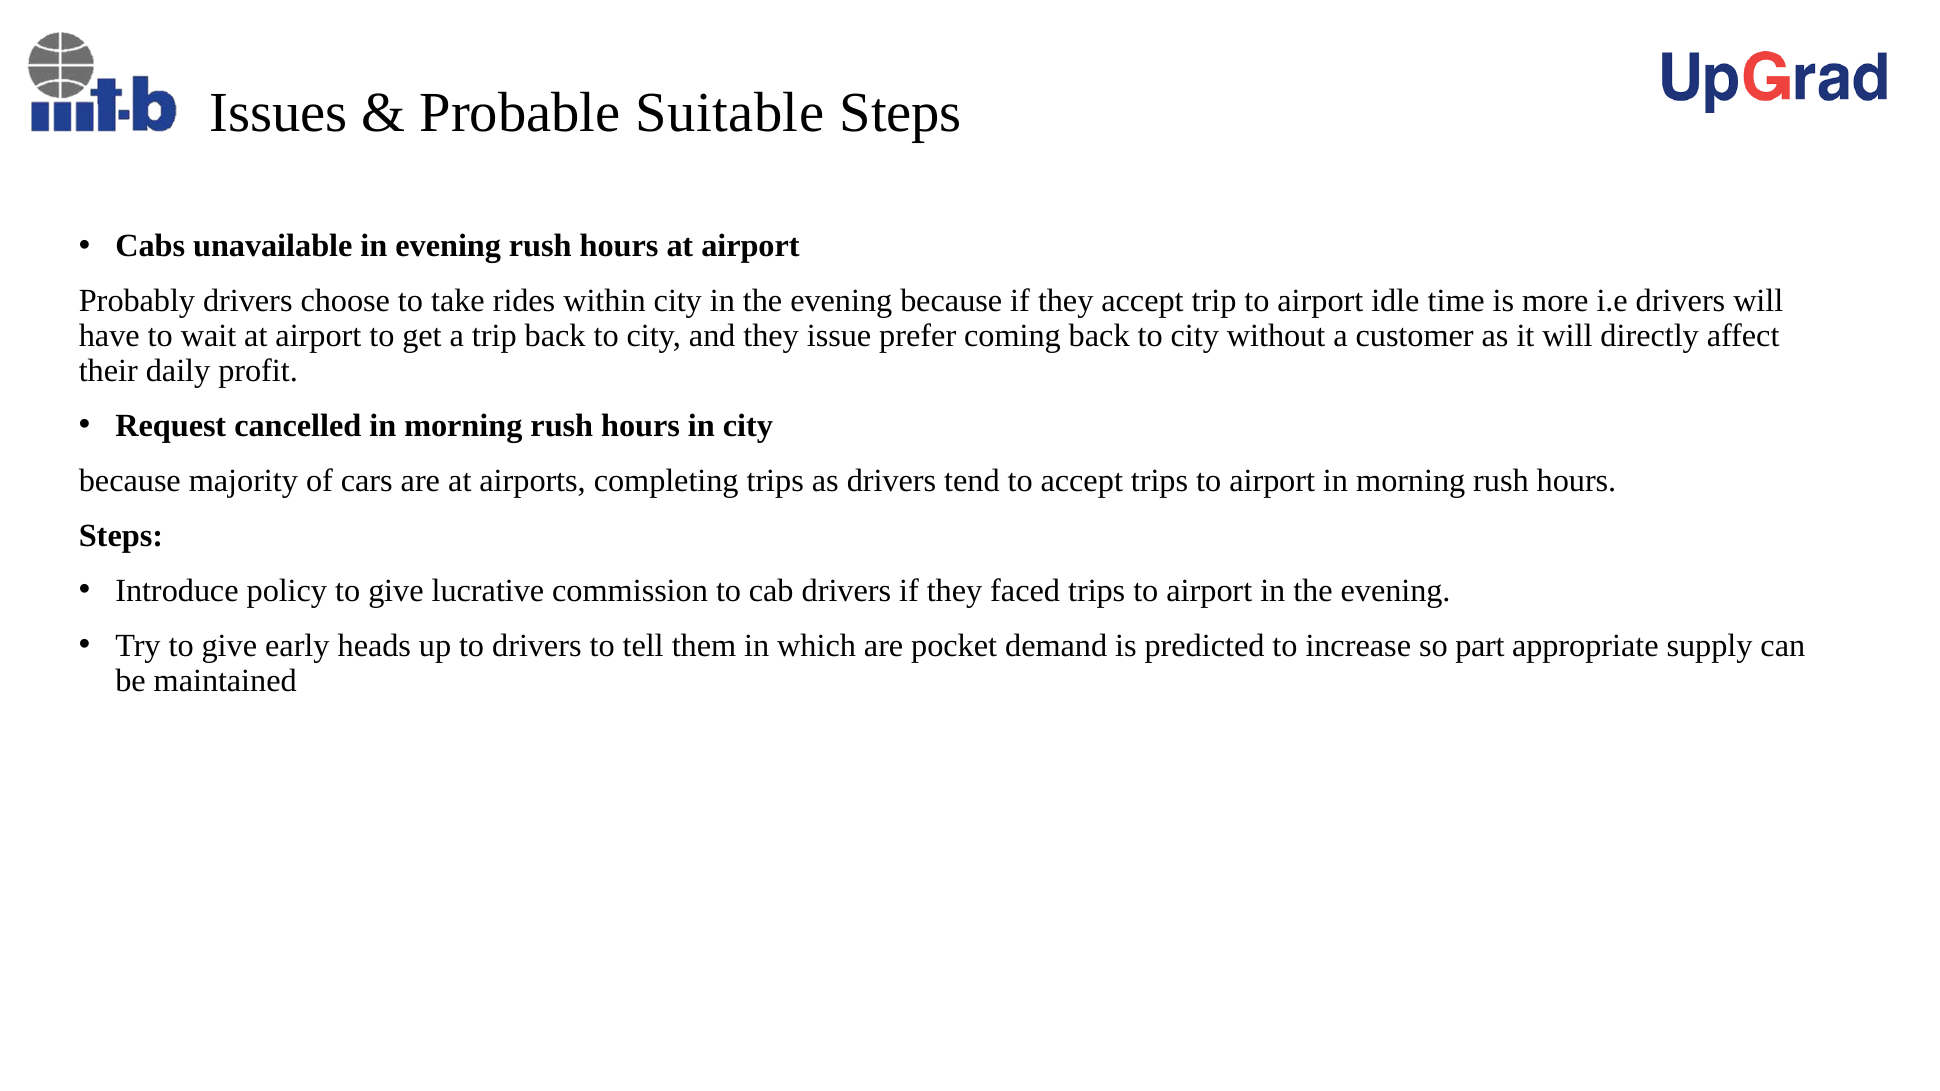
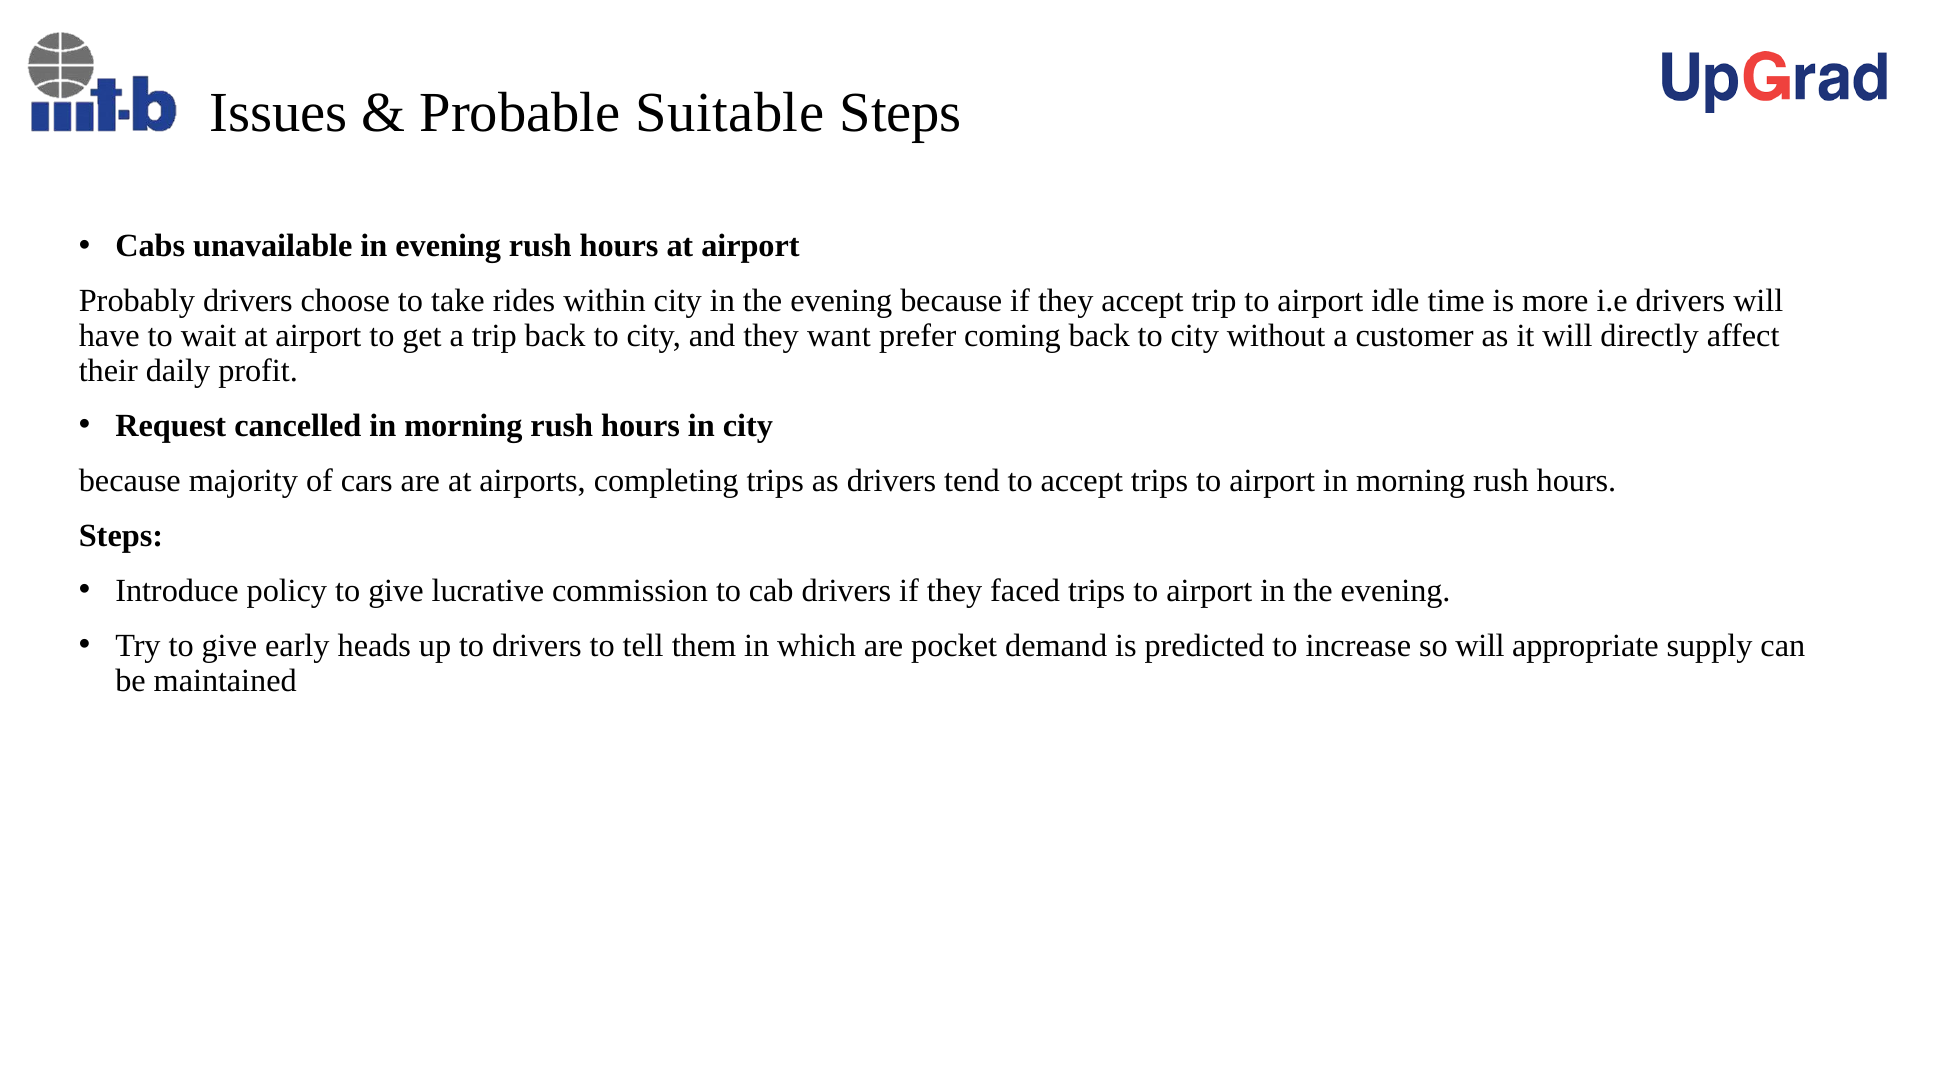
issue: issue -> want (839, 336)
so part: part -> will (1480, 646)
